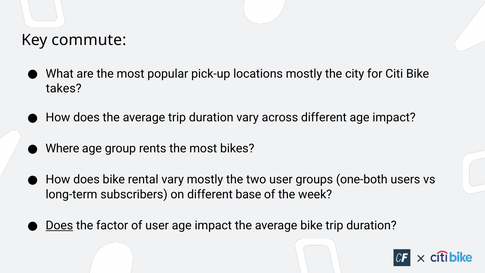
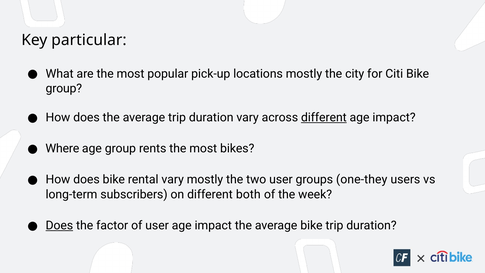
commute: commute -> particular (89, 40)
takes: takes -> group (64, 88)
different underline: none -> present (324, 117)
one-both: one-both -> one-they (362, 179)
base: base -> both (248, 194)
